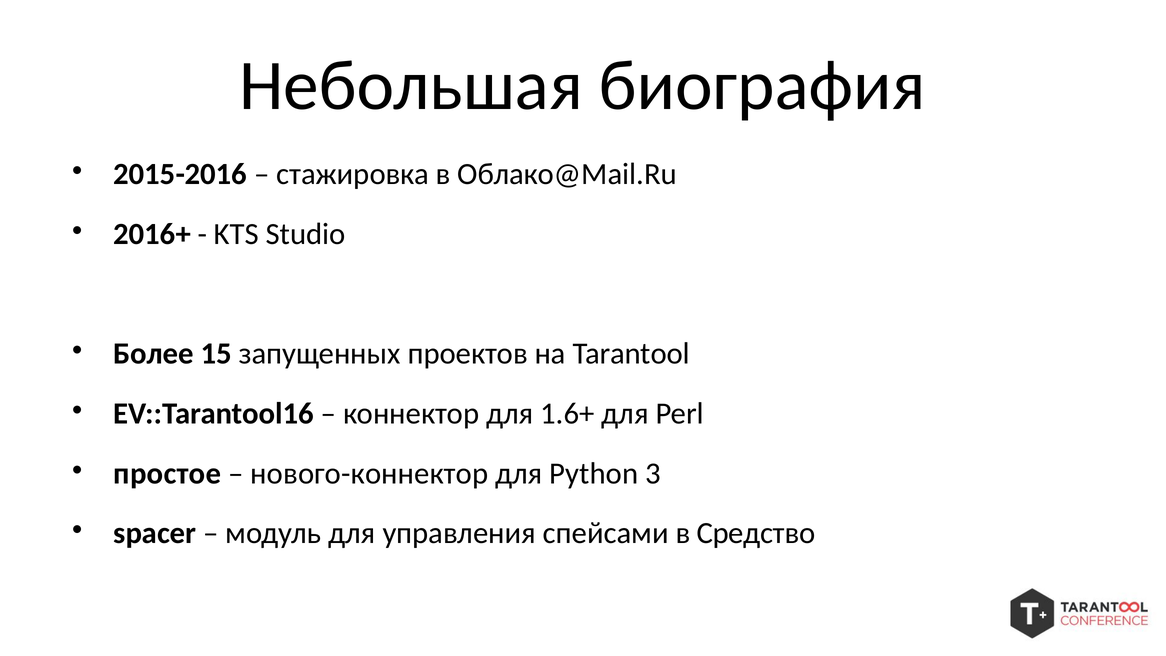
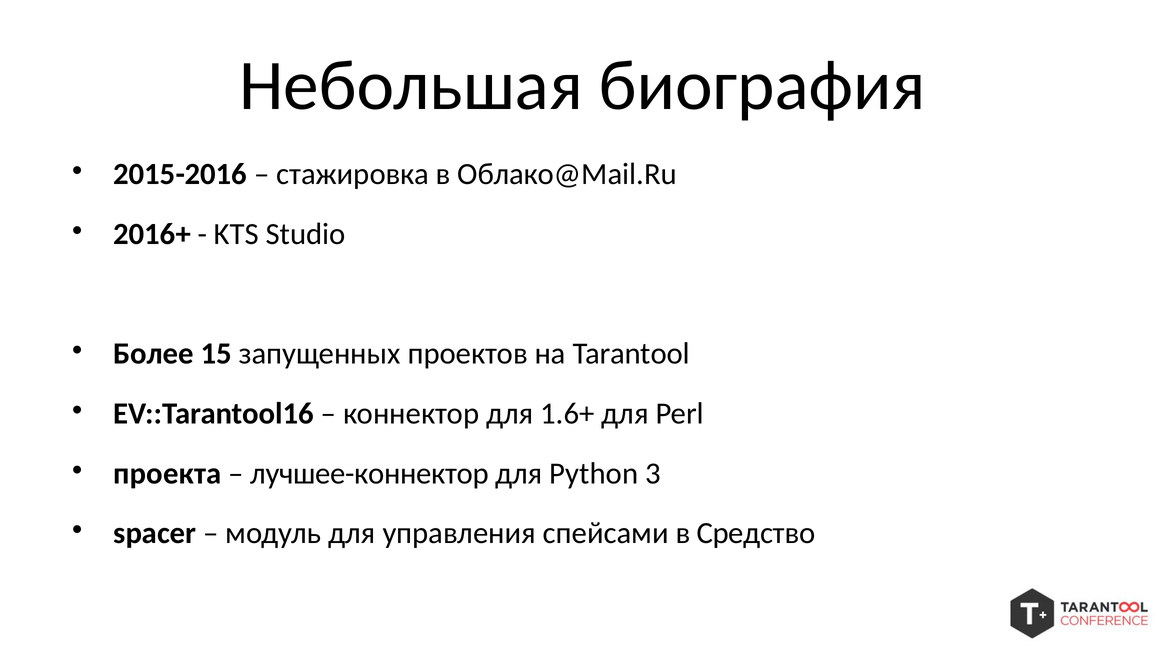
простое: простое -> проекта (167, 473)
нового-коннектор: нового-коннектор -> лучшее-коннектор (370, 473)
